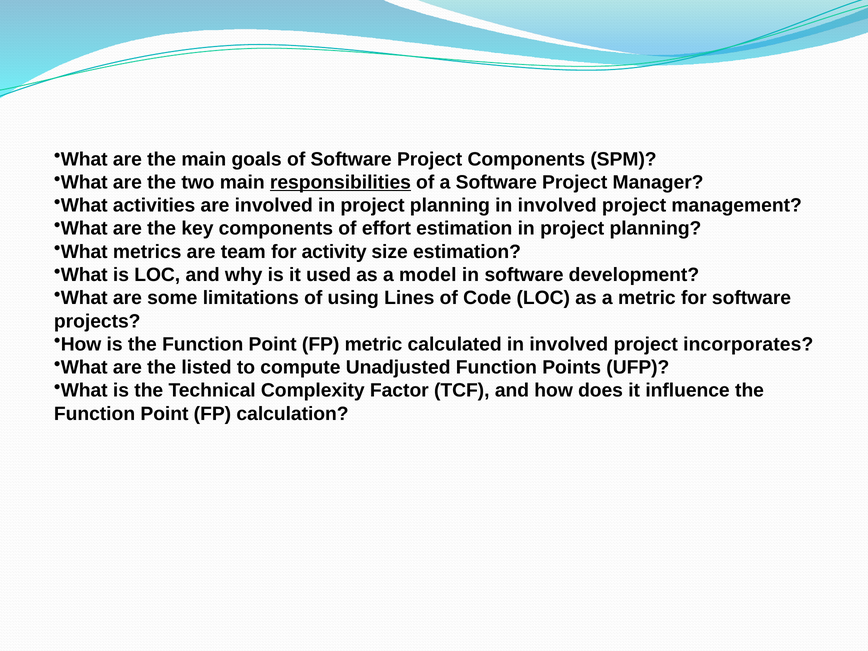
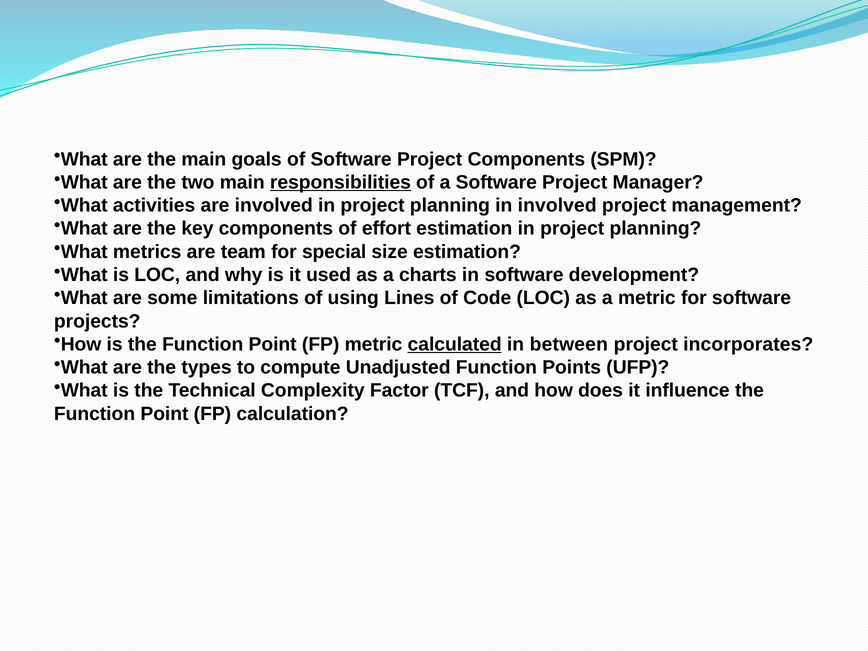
activity: activity -> special (334, 252)
model: model -> charts (428, 275)
calculated underline: none -> present (455, 344)
involved: involved -> between (569, 344)
listed: listed -> types (207, 367)
